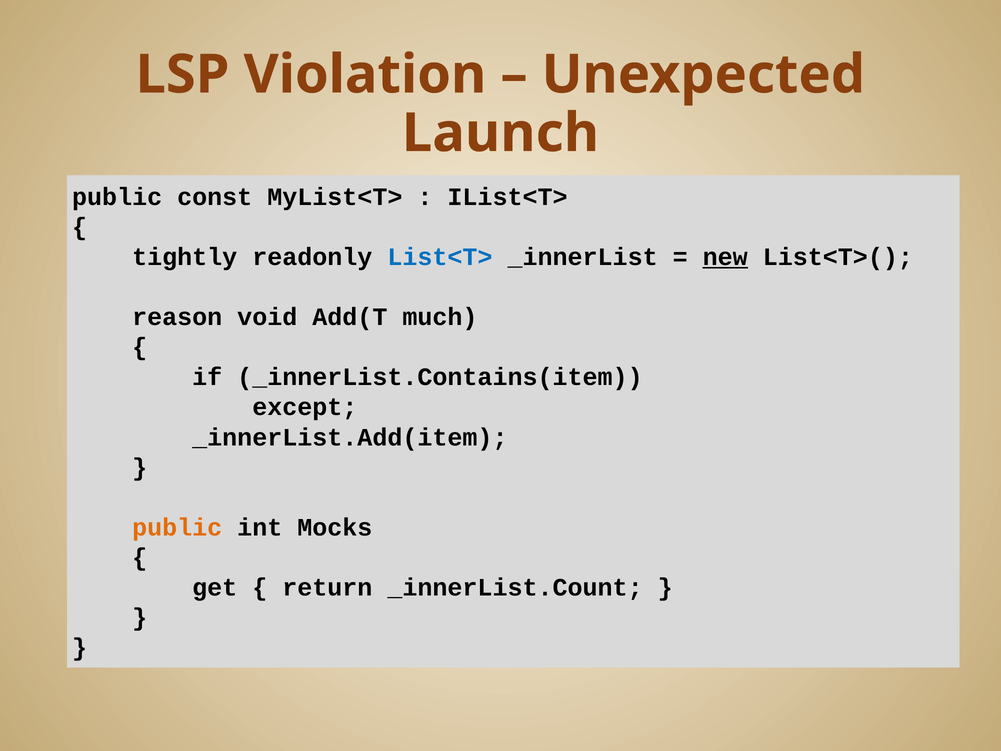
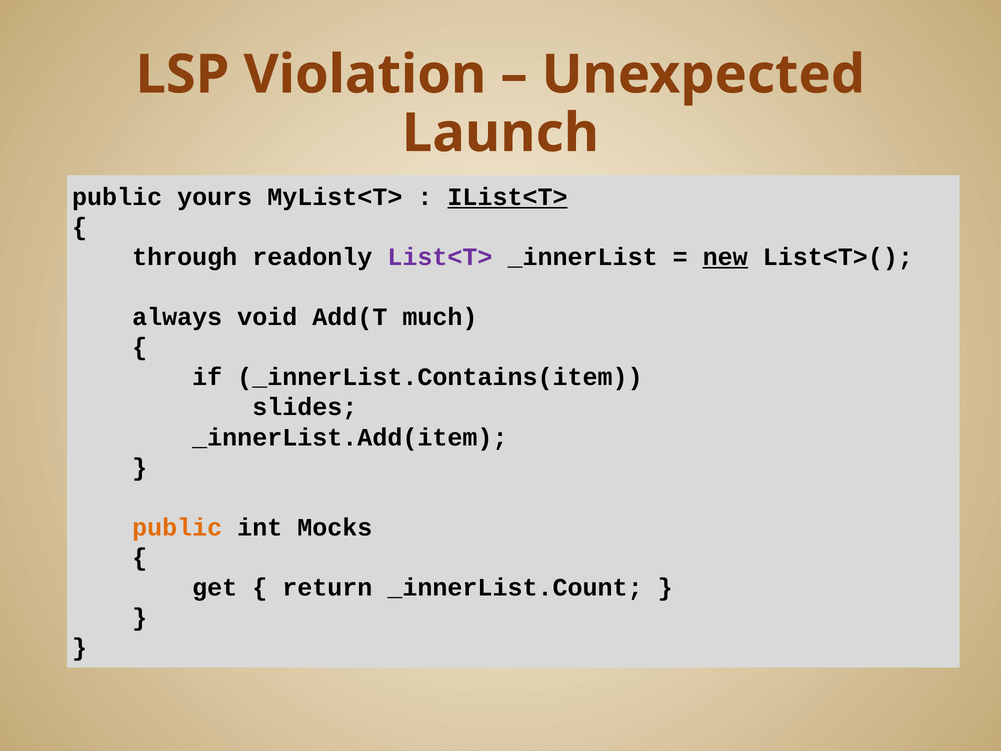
const: const -> yours (215, 197)
IList<T> underline: none -> present (508, 197)
tightly: tightly -> through (185, 257)
List<T> colour: blue -> purple (440, 257)
reason: reason -> always (177, 317)
except: except -> slides (305, 407)
